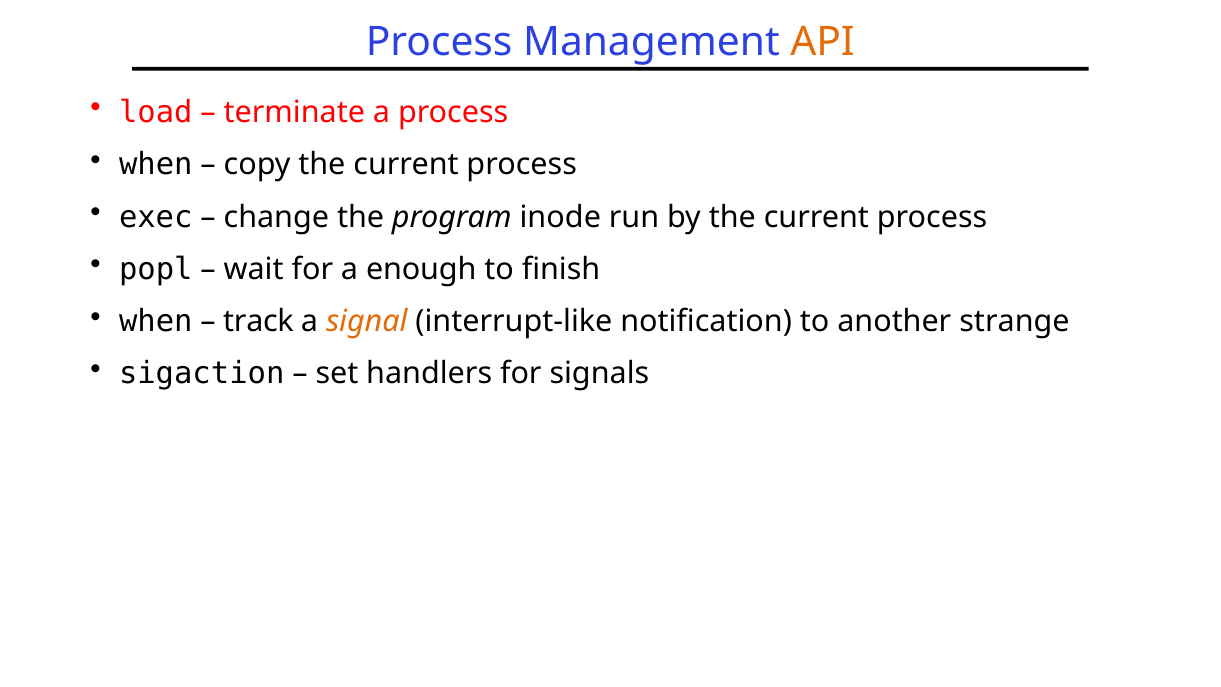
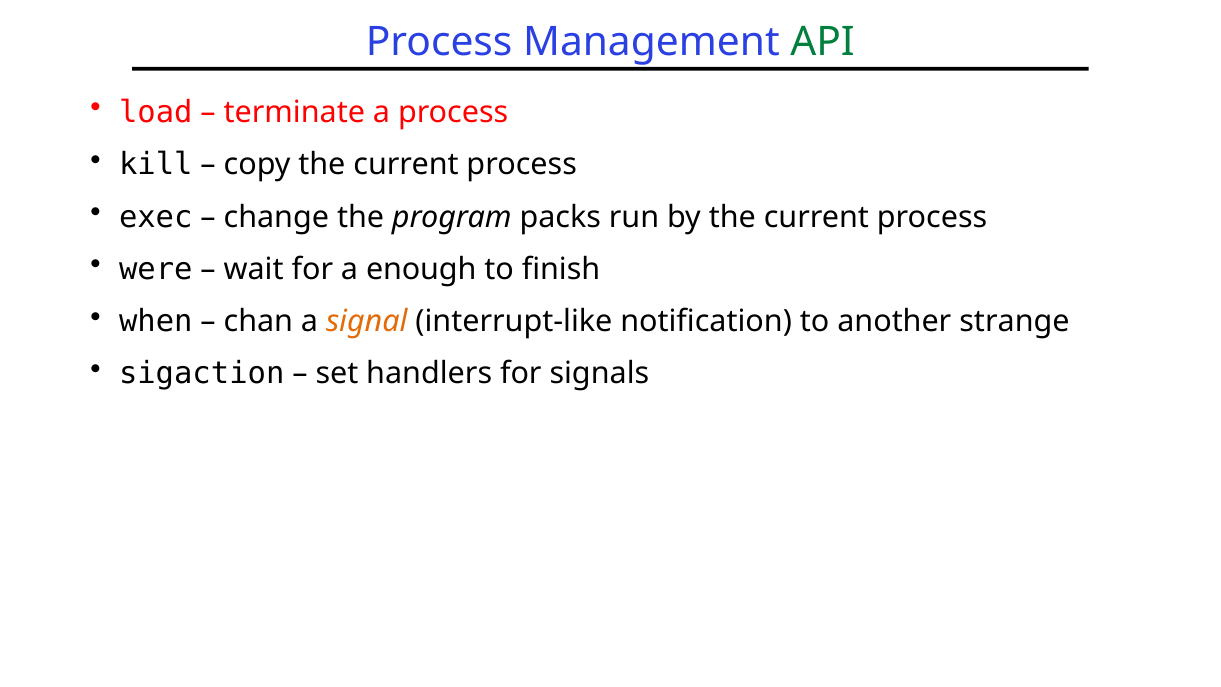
API colour: orange -> green (823, 42)
when: when -> kill (156, 165)
inode: inode -> packs (560, 217)
popl: popl -> were (156, 269)
track: track -> chan (258, 321)
